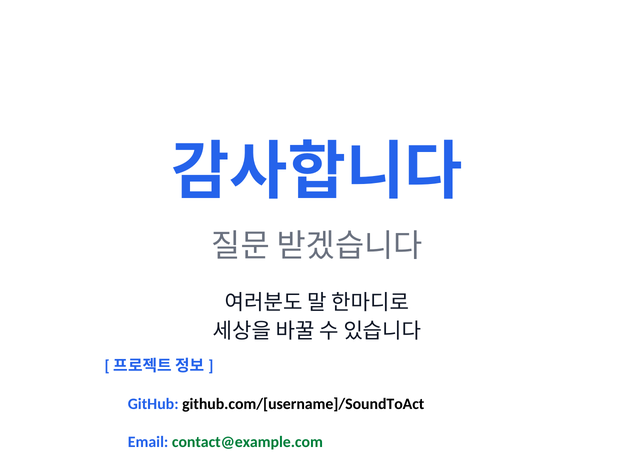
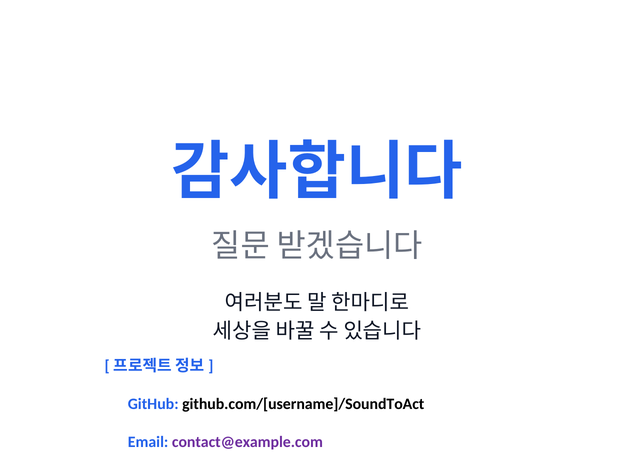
contact@example.com colour: green -> purple (247, 442)
